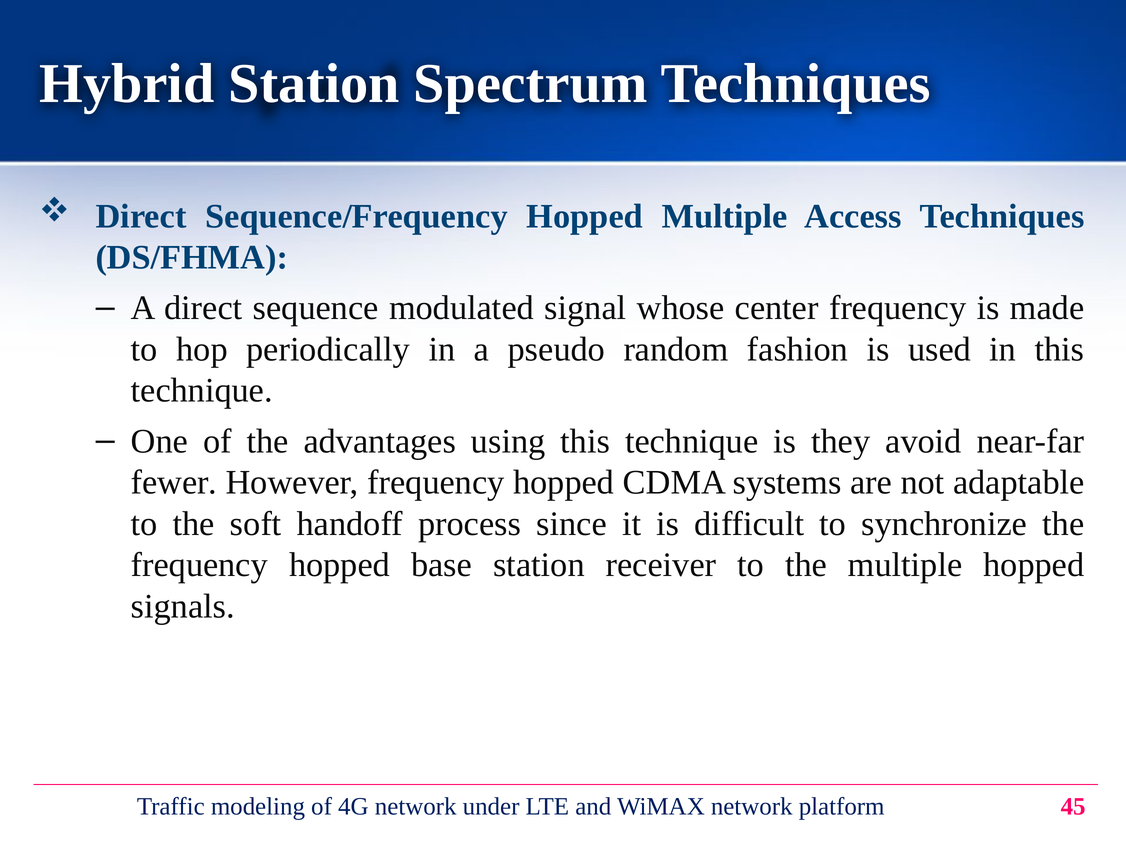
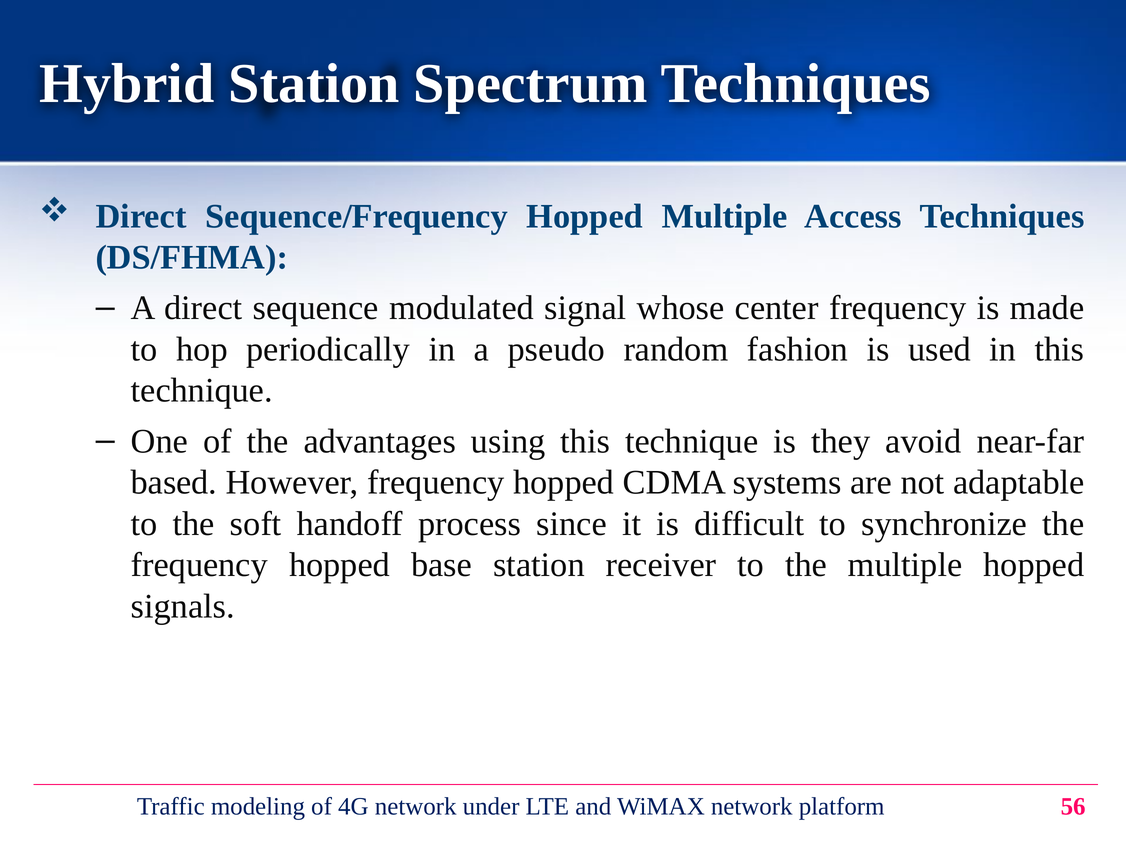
fewer: fewer -> based (174, 483)
45: 45 -> 56 (1073, 807)
